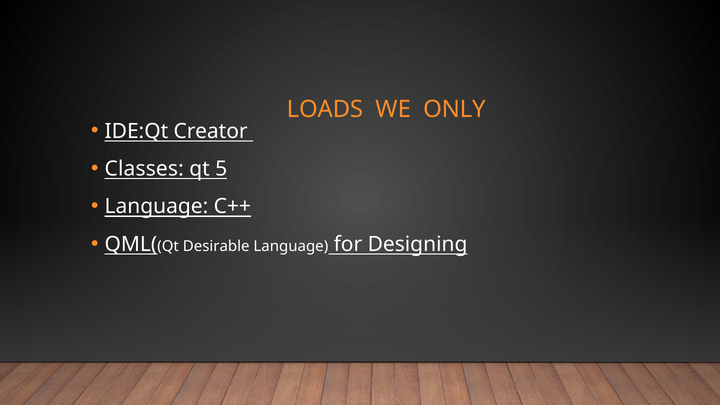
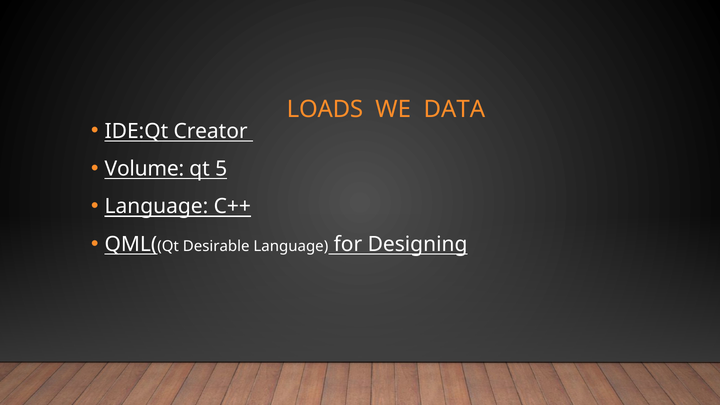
ONLY: ONLY -> DATA (454, 109)
Classes: Classes -> Volume (144, 169)
